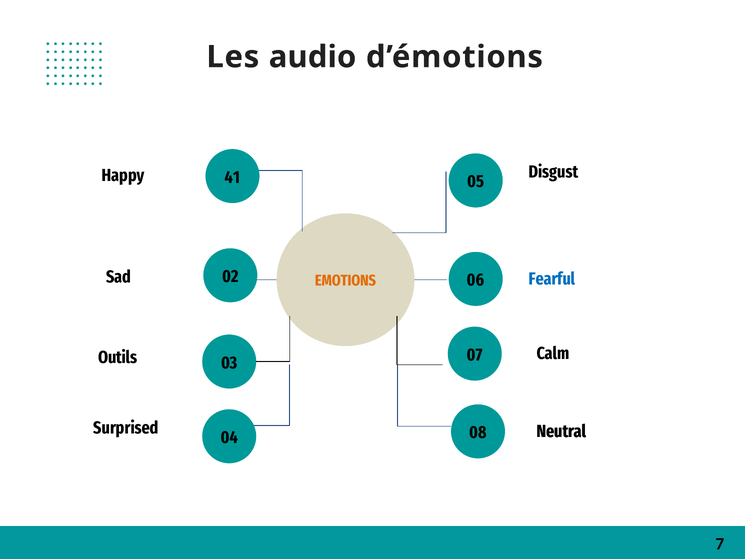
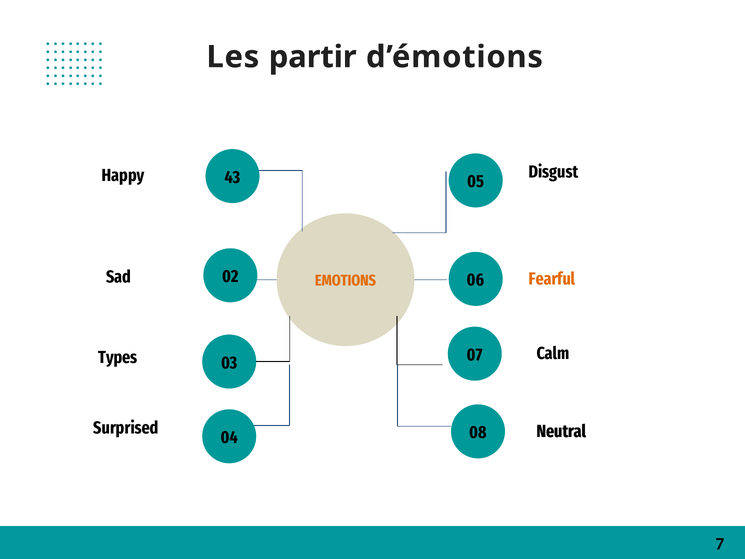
audio: audio -> partir (313, 57)
41: 41 -> 43 (233, 177)
Fearful colour: blue -> orange (552, 279)
Outils: Outils -> Types (118, 357)
